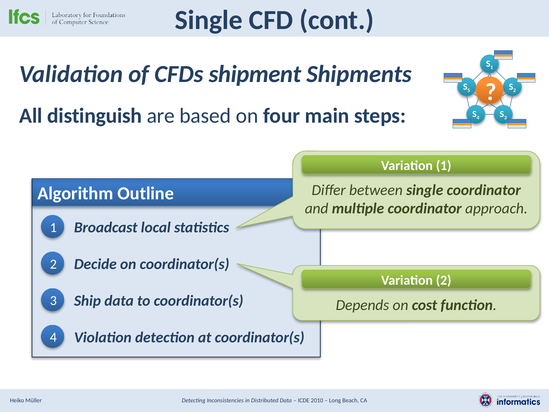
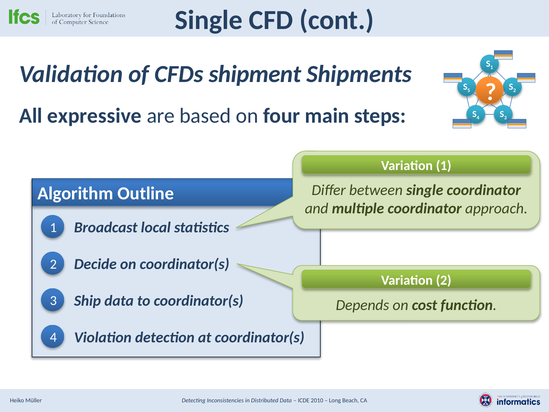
distinguish: distinguish -> expressive (94, 116)
